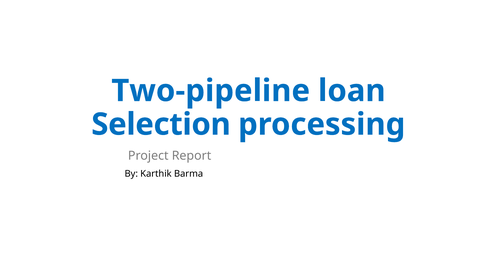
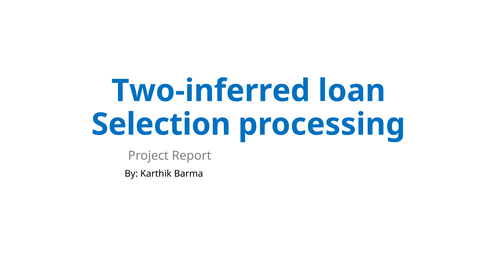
Two-pipeline: Two-pipeline -> Two-inferred (211, 91)
